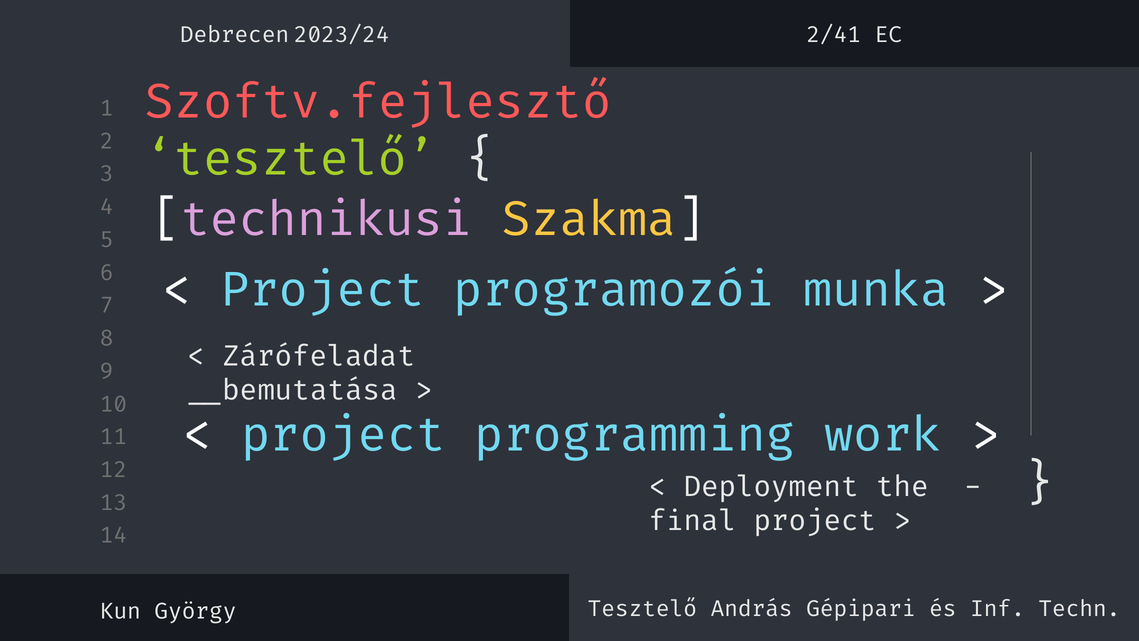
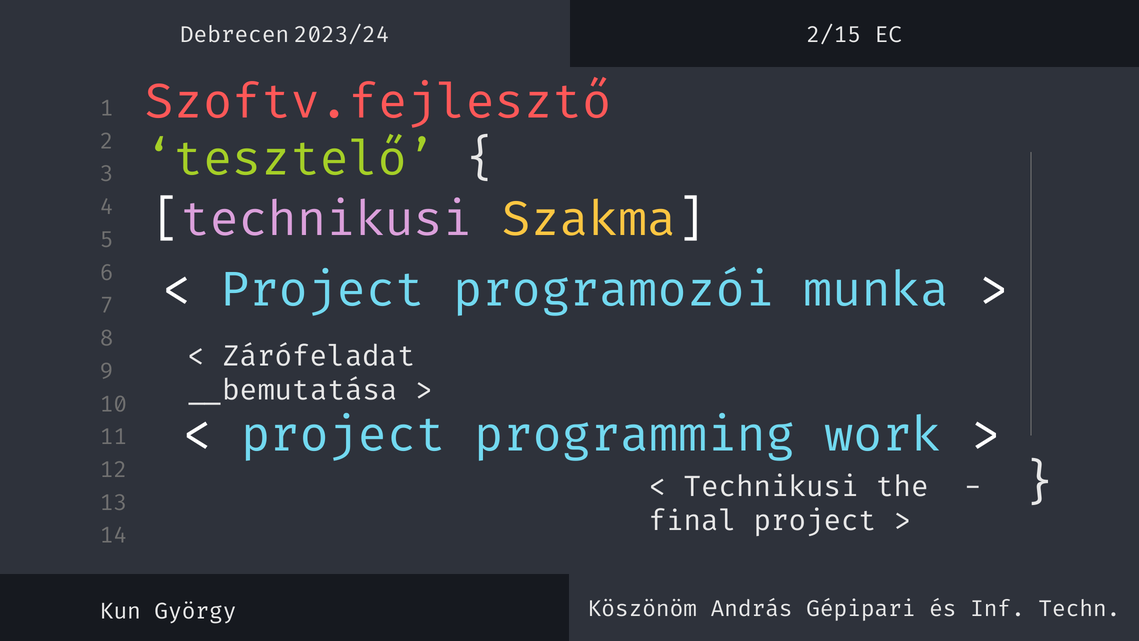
2/41: 2/41 -> 2/15 (834, 35)
Deployment: Deployment -> Technikusi (771, 486)
Tesztelő: Tesztelő -> Köszönöm (642, 609)
